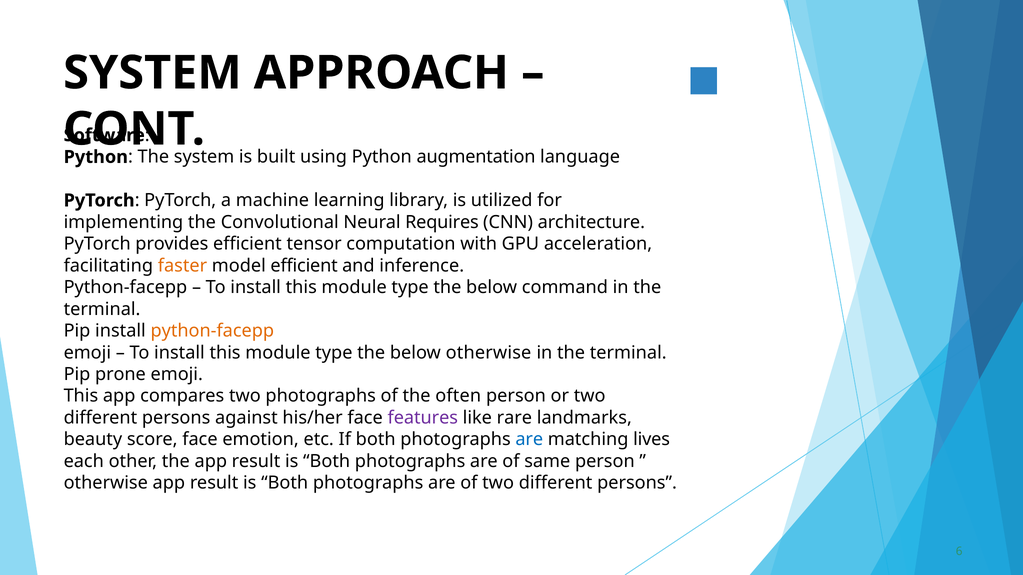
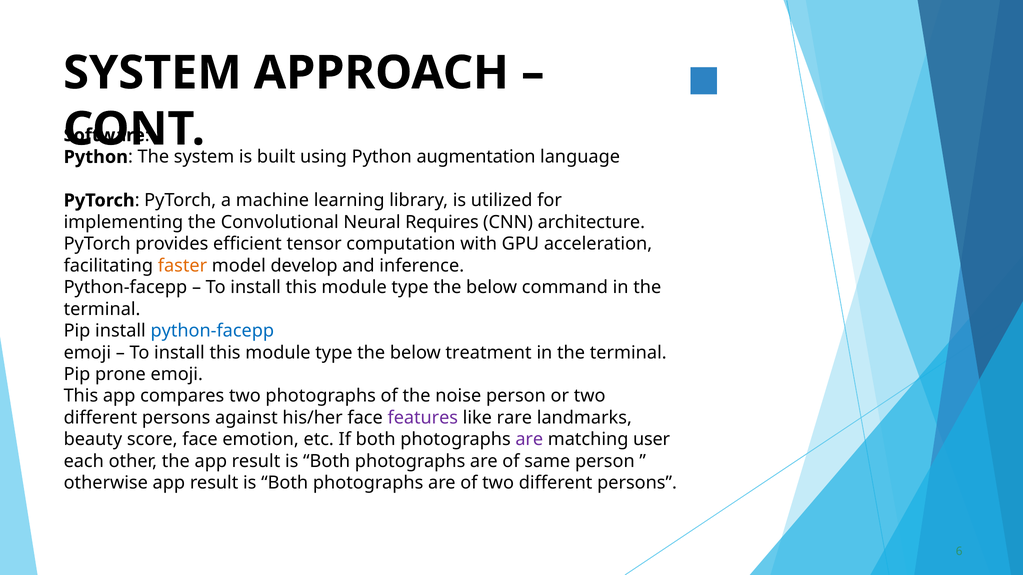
model efficient: efficient -> develop (304, 266)
python-facepp colour: orange -> blue (212, 331)
below otherwise: otherwise -> treatment (489, 353)
often: often -> noise (458, 396)
are colour: blue -> purple (529, 440)
lives: lives -> user (652, 440)
